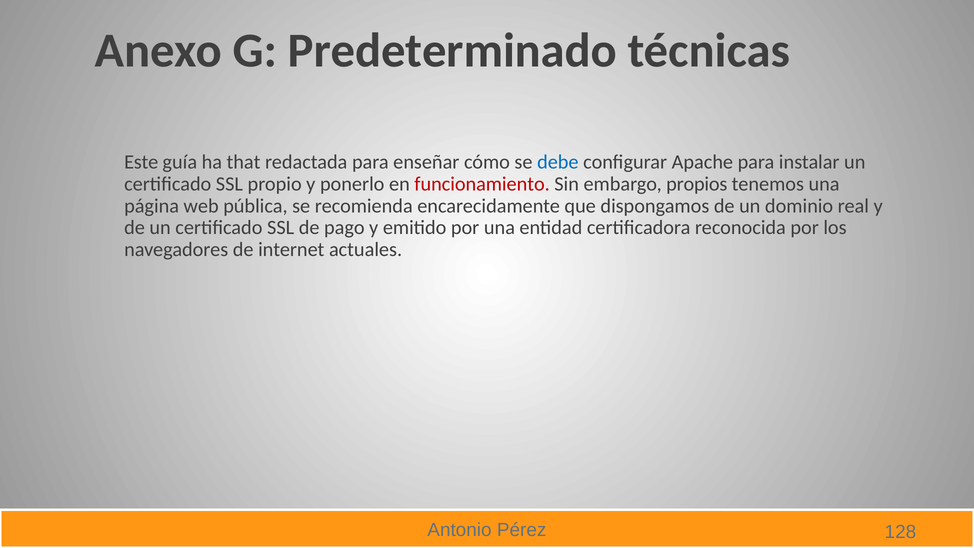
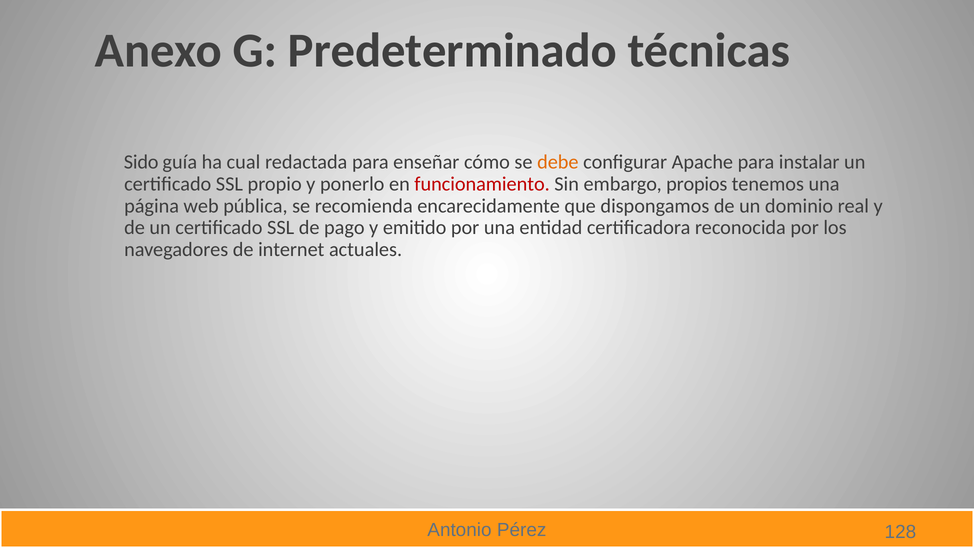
Este: Este -> Sido (141, 162)
that: that -> cual (243, 162)
debe colour: blue -> orange (558, 162)
